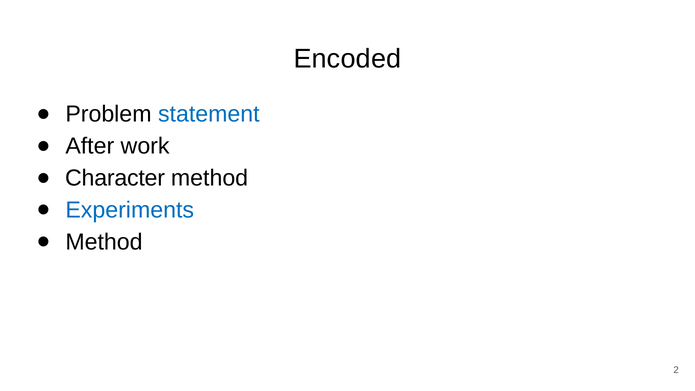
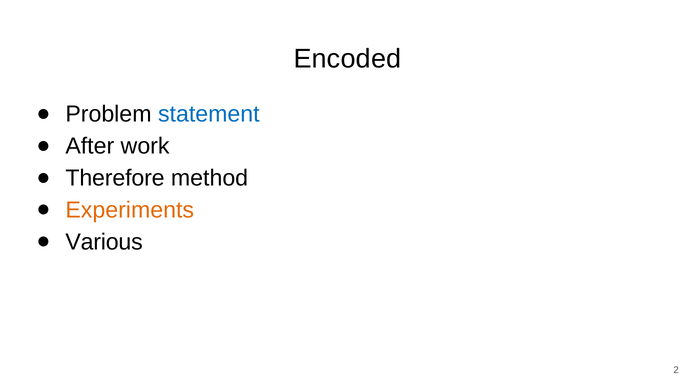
Character: Character -> Therefore (115, 178)
Experiments colour: blue -> orange (130, 210)
Method: Method -> Various (104, 242)
